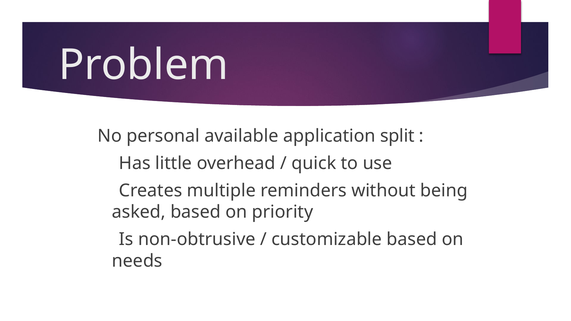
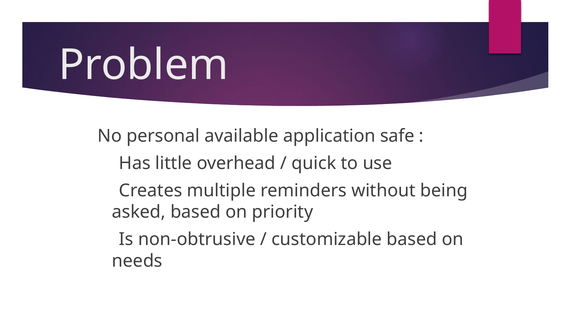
split: split -> safe (397, 136)
